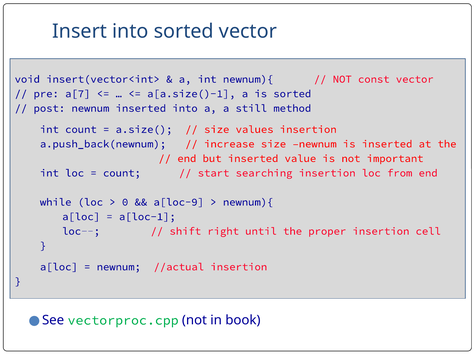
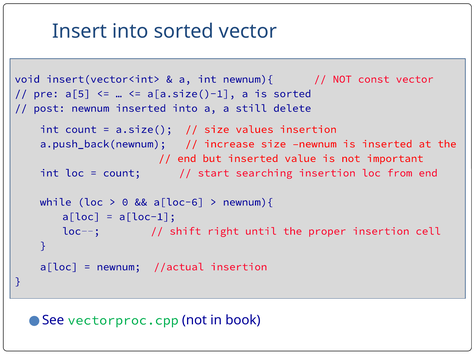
a[7: a[7 -> a[5 (78, 94)
method: method -> delete (292, 108)
a[loc-9: a[loc-9 -> a[loc-6 (179, 202)
